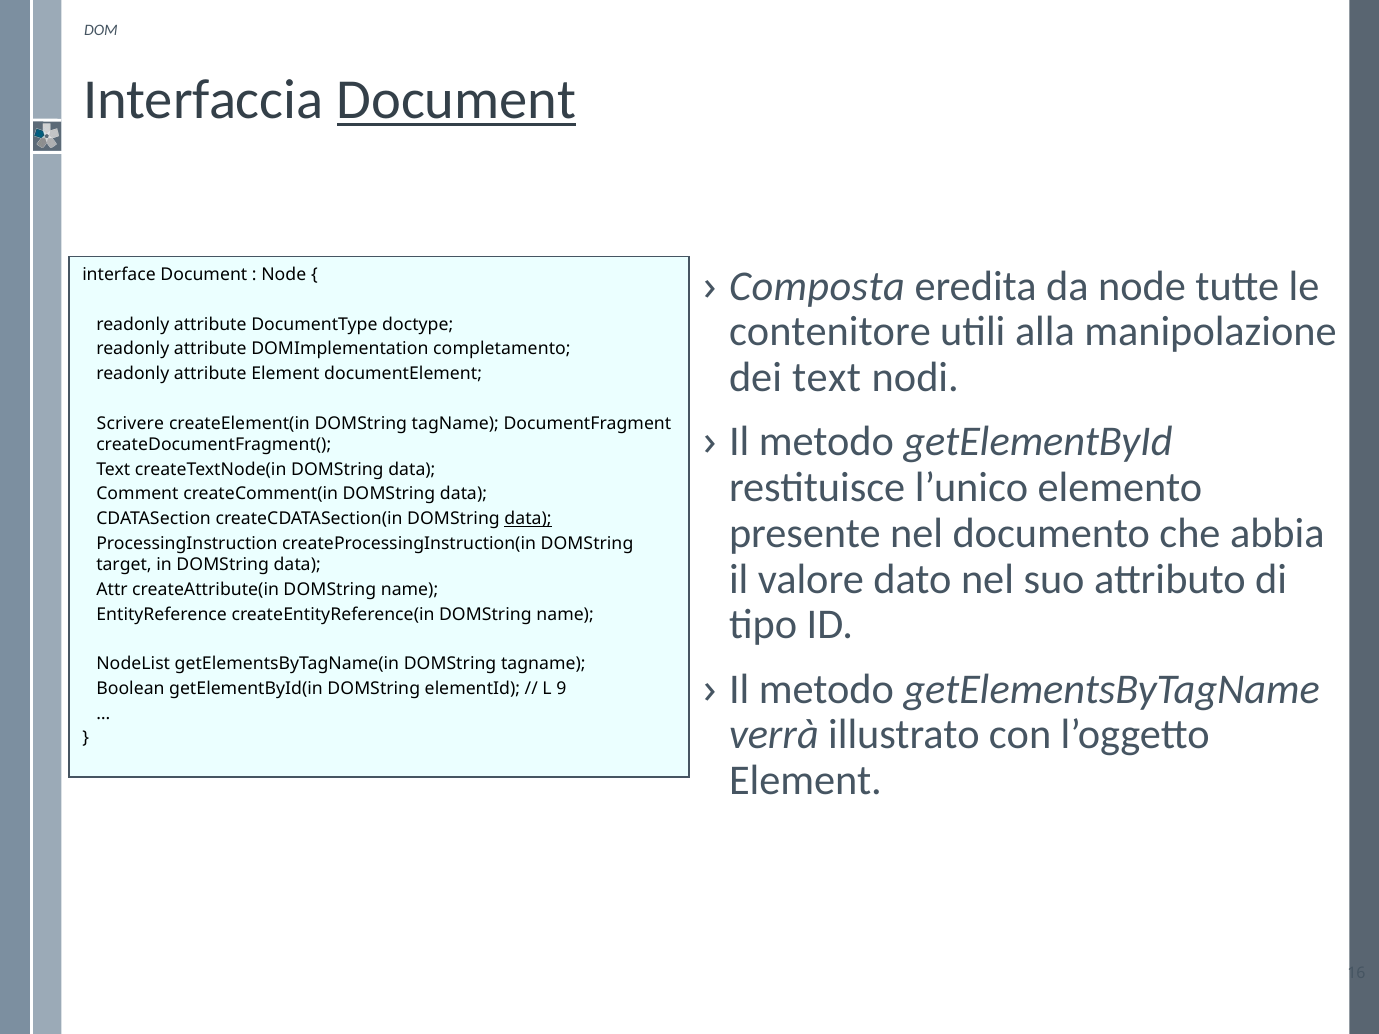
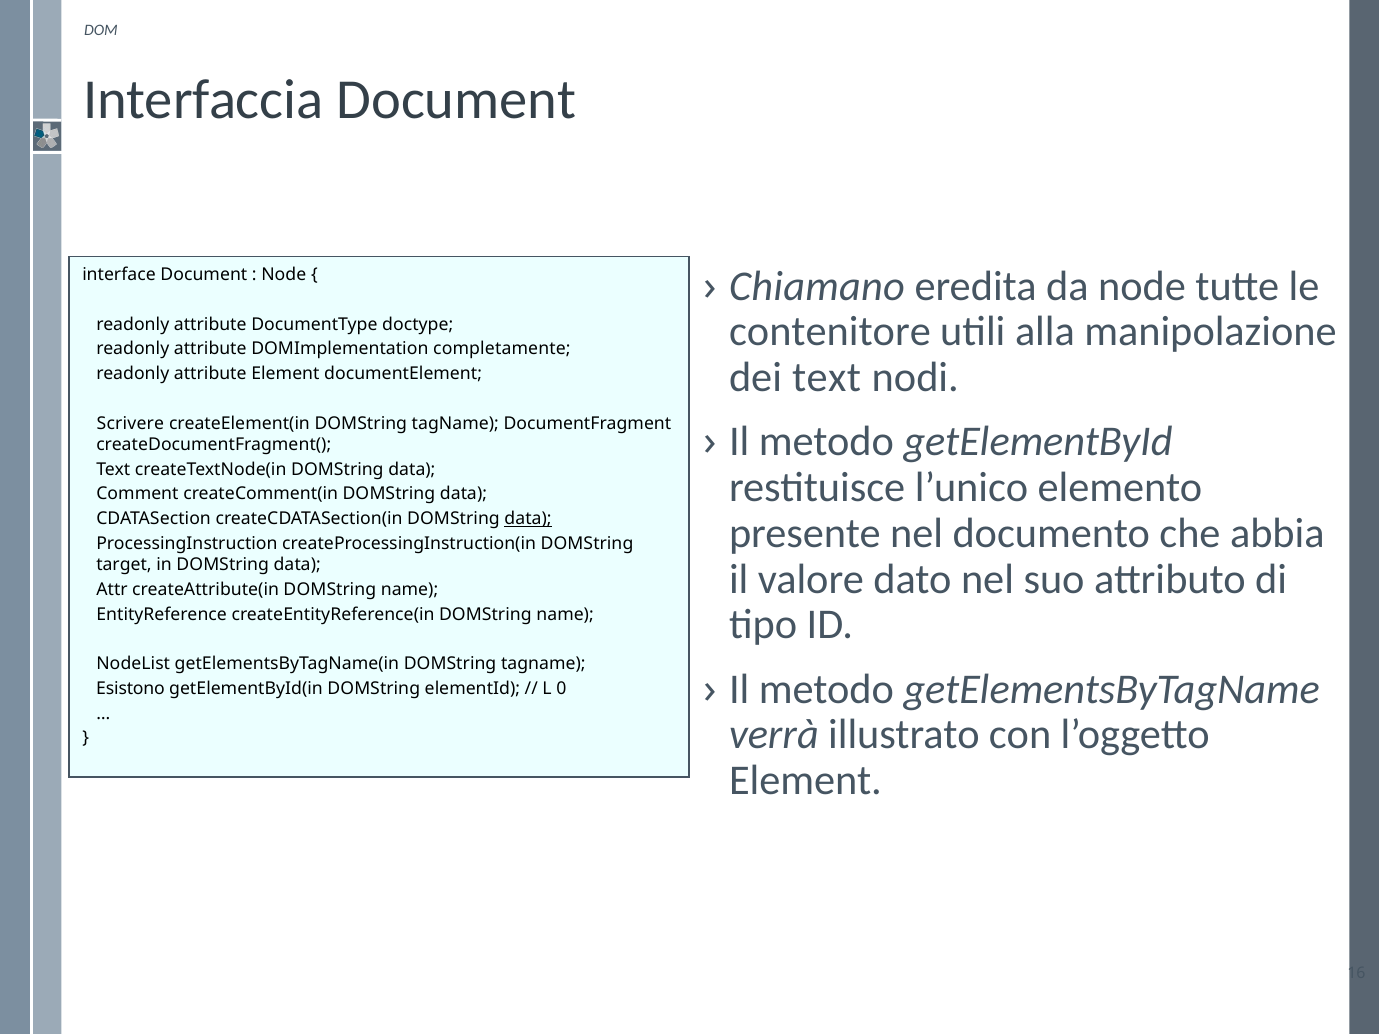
Document underline: present -> none (456, 100)
Composta: Composta -> Chiamano (817, 286)
completamento: completamento -> completamente (502, 349)
Boolean: Boolean -> Esistono (131, 689)
9: 9 -> 0 (561, 689)
